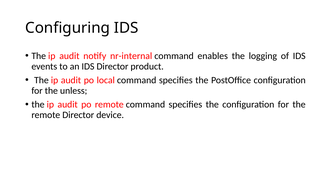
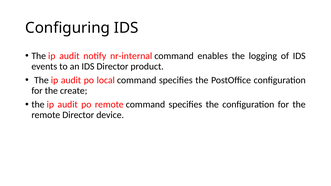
unless: unless -> create (74, 91)
